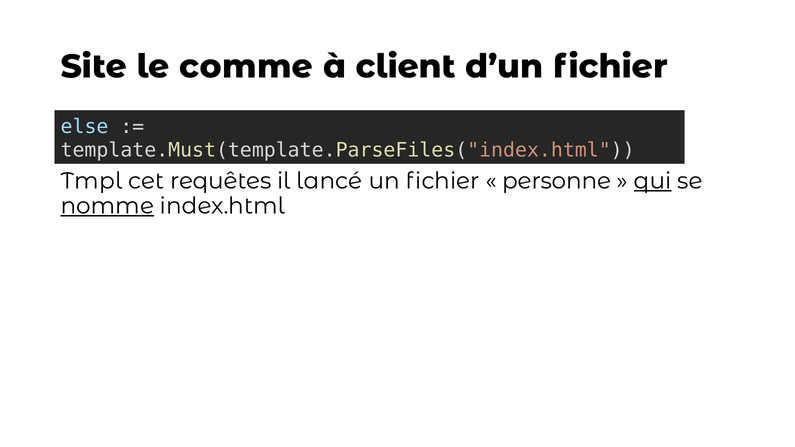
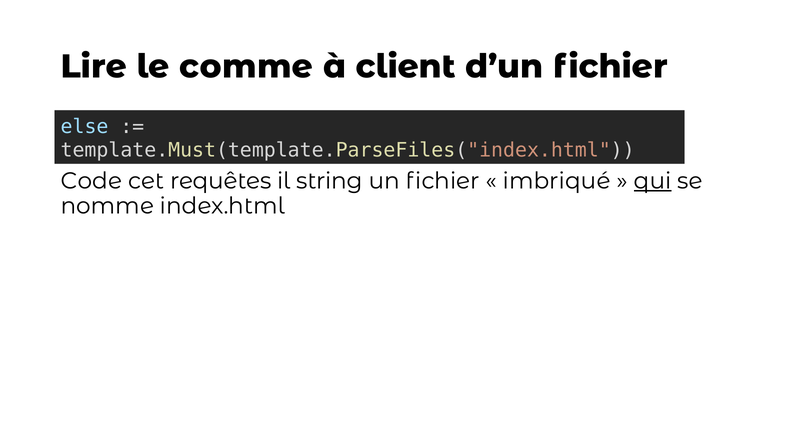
Site: Site -> Lire (94, 67)
Tmpl: Tmpl -> Code (91, 181)
lancé: lancé -> string (330, 181)
personne: personne -> imbriqué (557, 181)
nomme underline: present -> none (107, 206)
